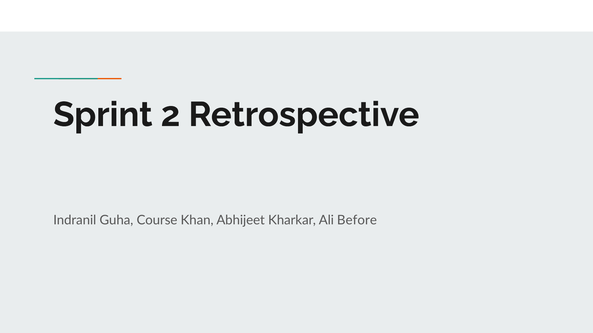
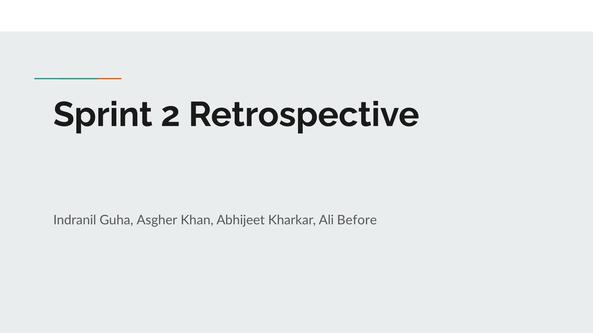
Course: Course -> Asgher (157, 221)
